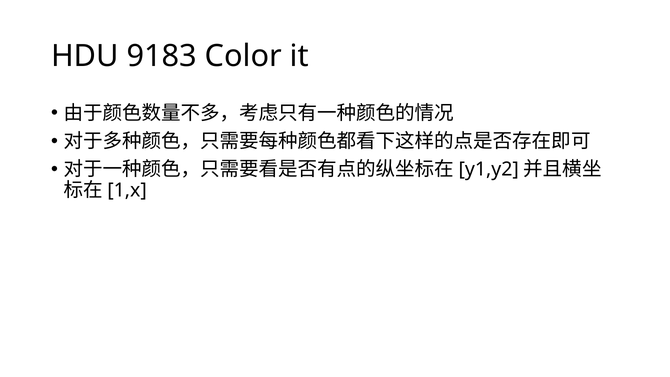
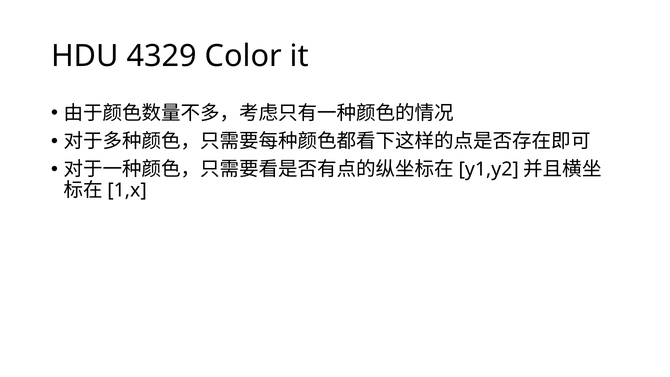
9183: 9183 -> 4329 (162, 56)
